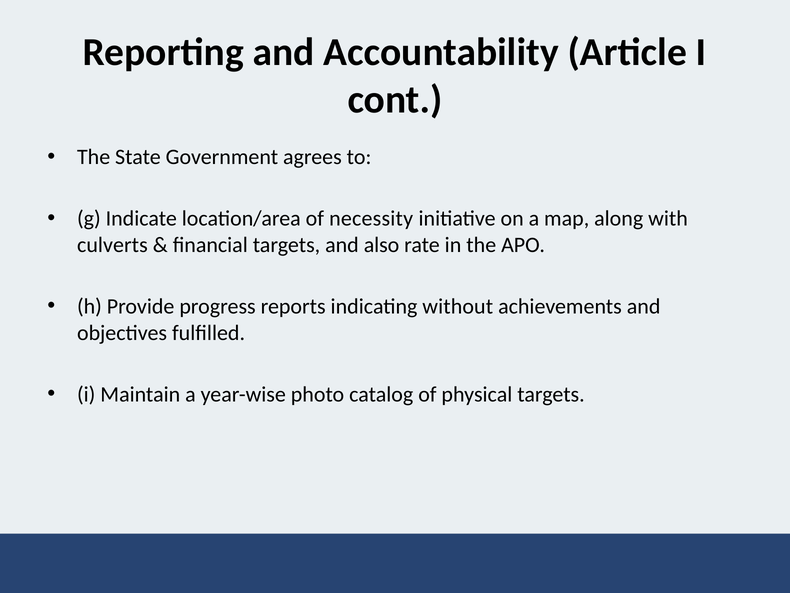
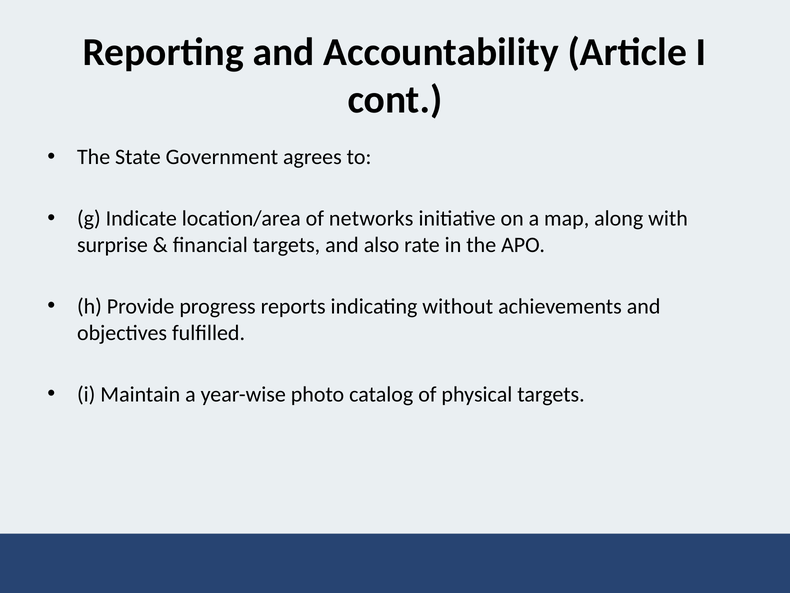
necessity: necessity -> networks (371, 218)
culverts: culverts -> surprise (112, 245)
